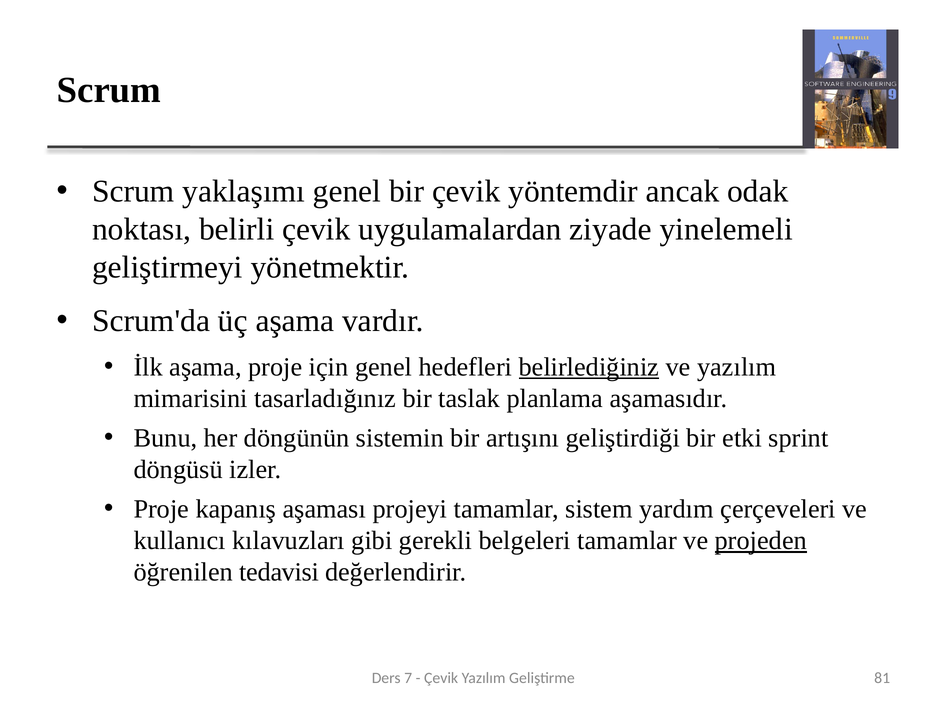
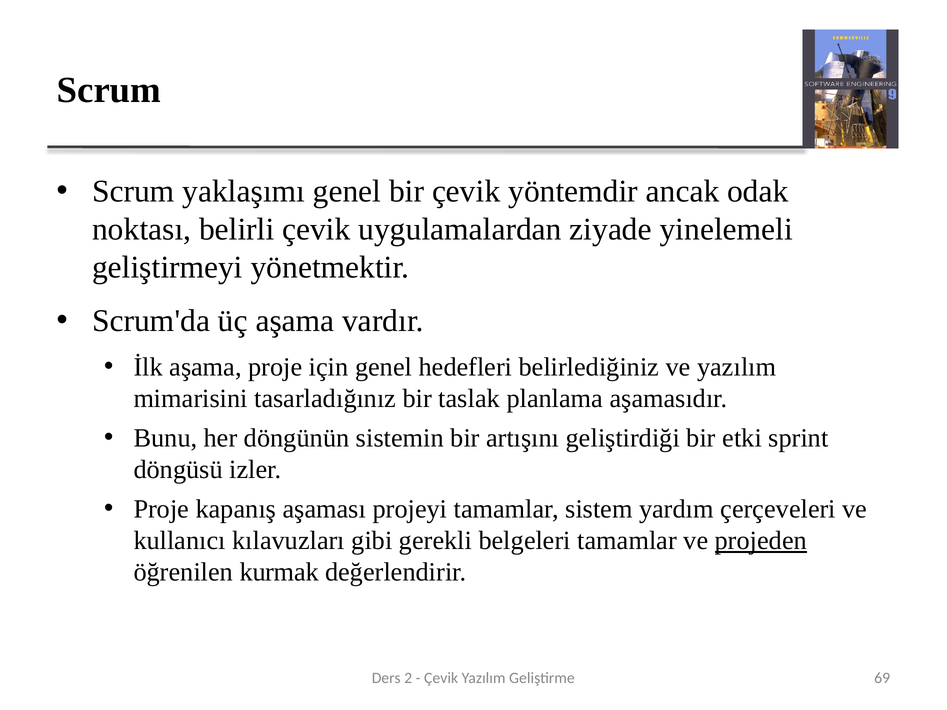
belirlediğiniz underline: present -> none (589, 367)
tedavisi: tedavisi -> kurmak (279, 572)
7: 7 -> 2 (408, 678)
81: 81 -> 69 (882, 678)
